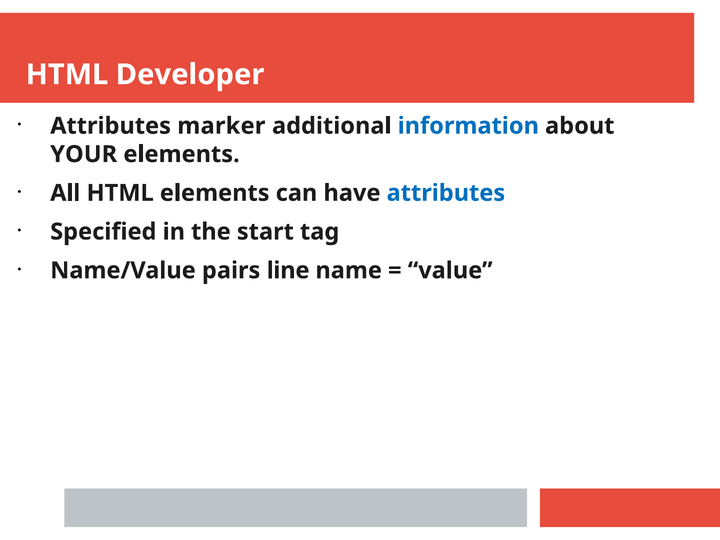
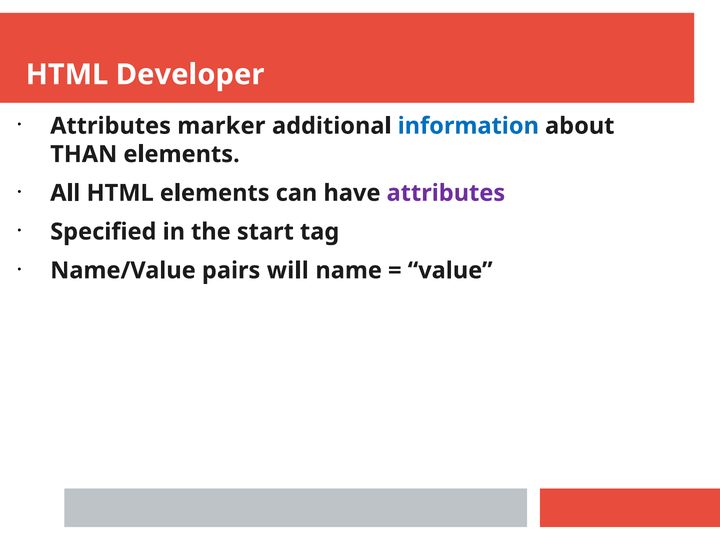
YOUR: YOUR -> THAN (84, 154)
attributes colour: blue -> purple (446, 193)
line: line -> will (288, 270)
